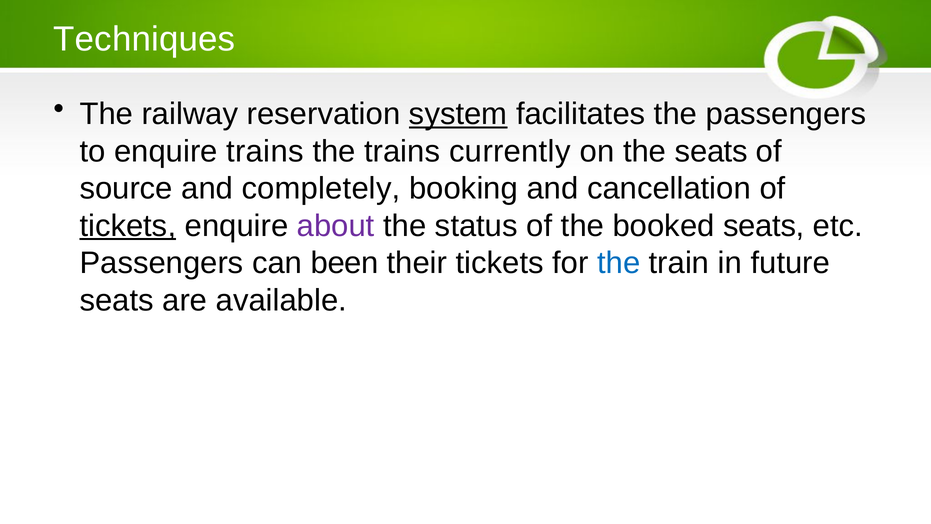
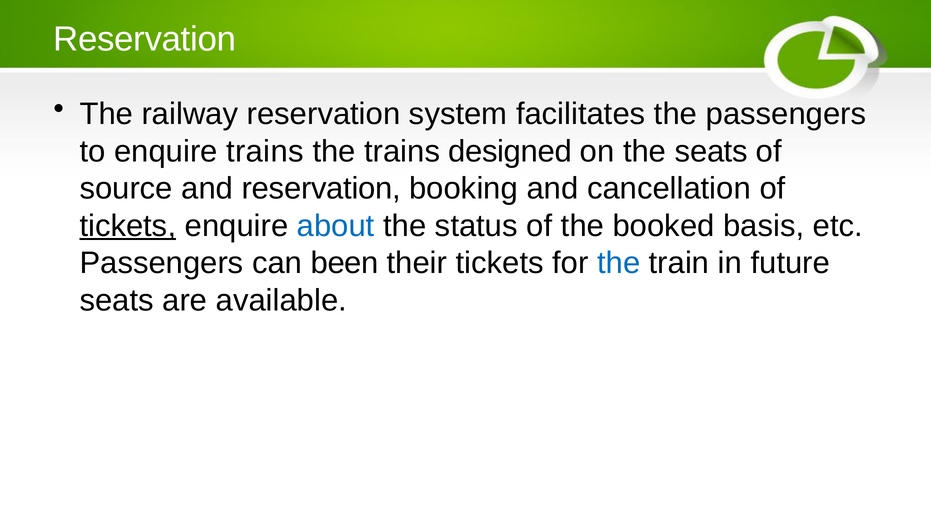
Techniques: Techniques -> Reservation (145, 39)
system underline: present -> none (458, 114)
currently: currently -> designed (510, 151)
and completely: completely -> reservation (321, 188)
about colour: purple -> blue (336, 226)
booked seats: seats -> basis (764, 226)
